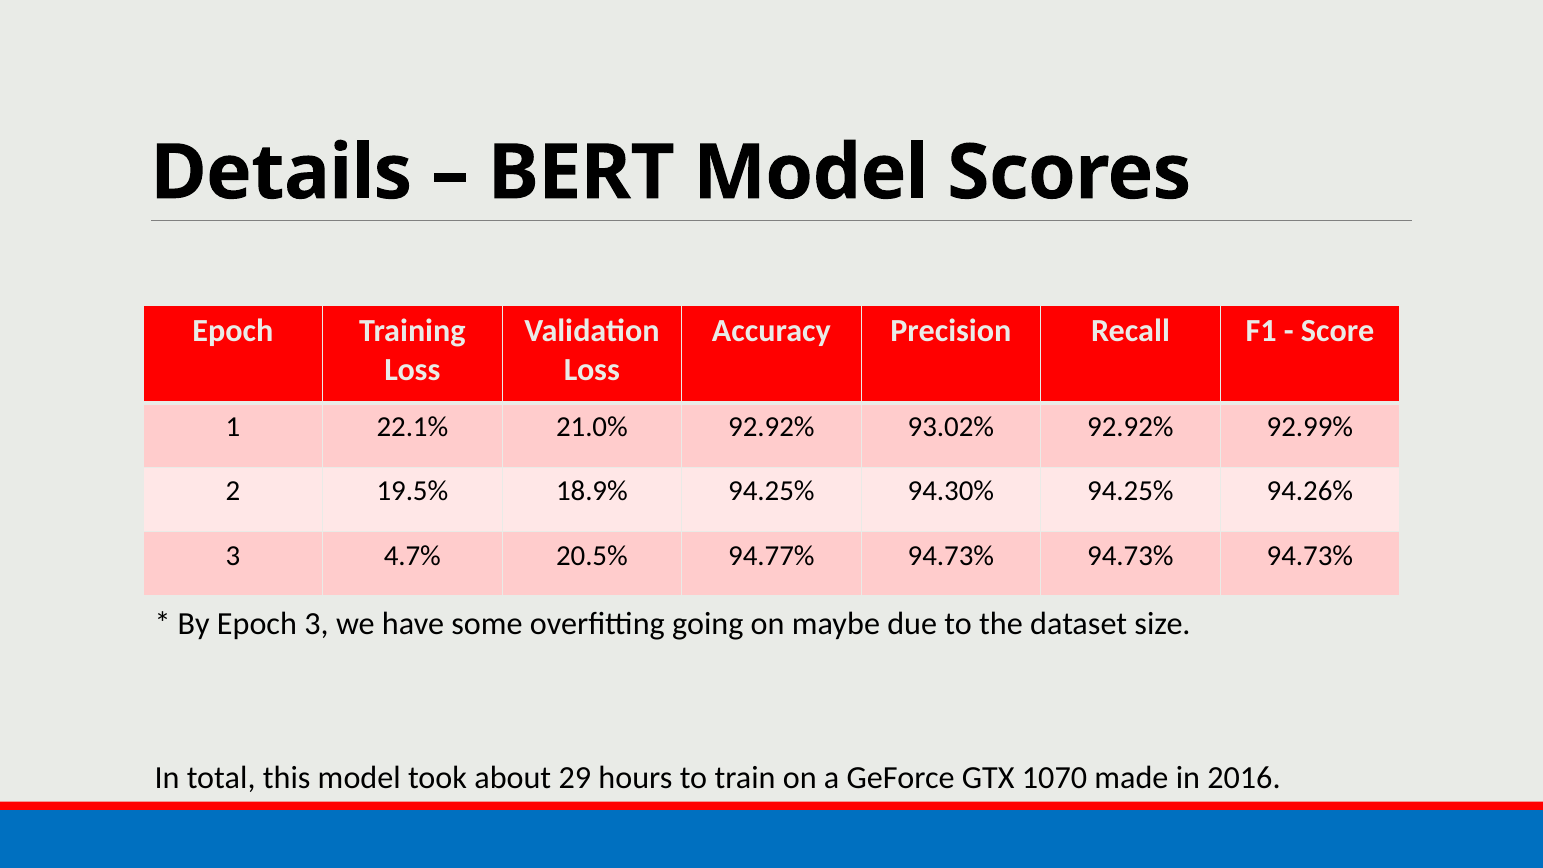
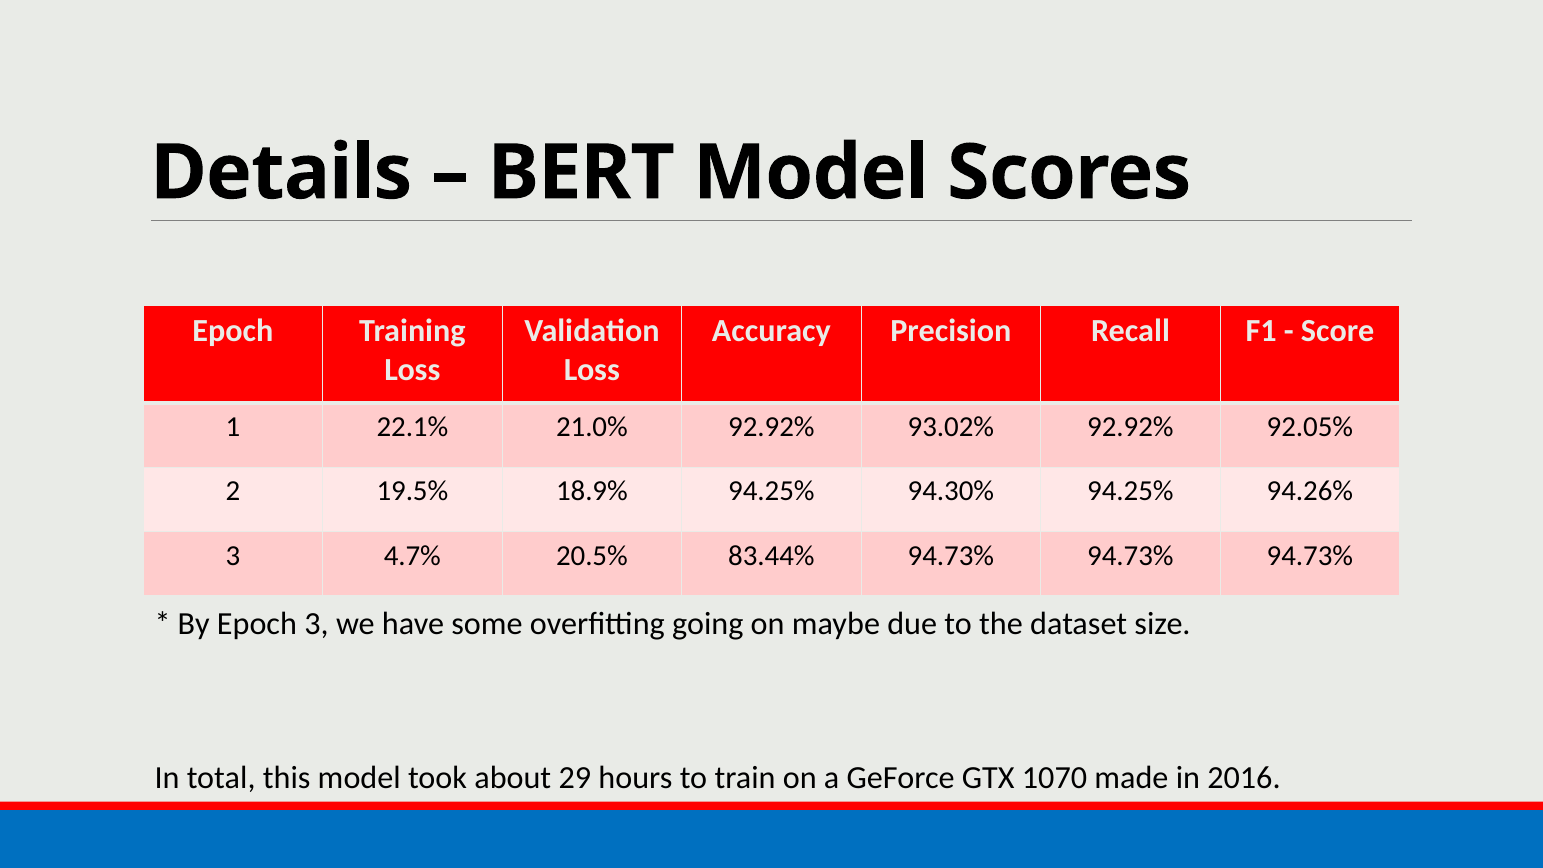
92.99%: 92.99% -> 92.05% (1310, 427)
94.77%: 94.77% -> 83.44% (771, 555)
